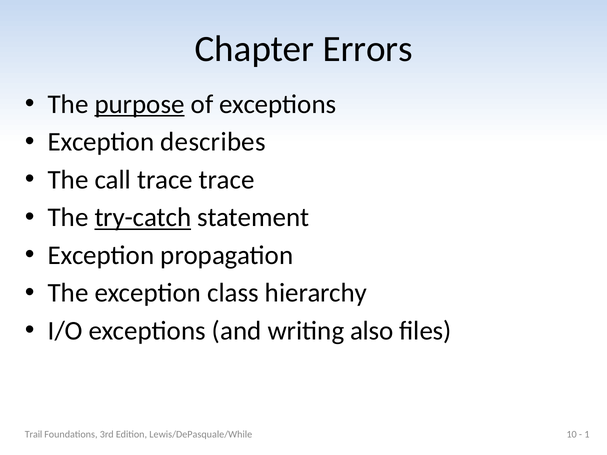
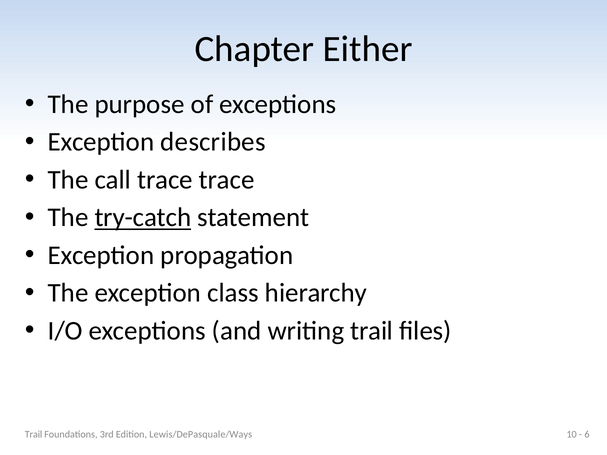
Errors: Errors -> Either (368, 49)
purpose underline: present -> none (140, 104)
writing also: also -> trail (372, 331)
Lewis/DePasquale/While: Lewis/DePasquale/While -> Lewis/DePasquale/Ways (201, 435)
1: 1 -> 6 (587, 435)
